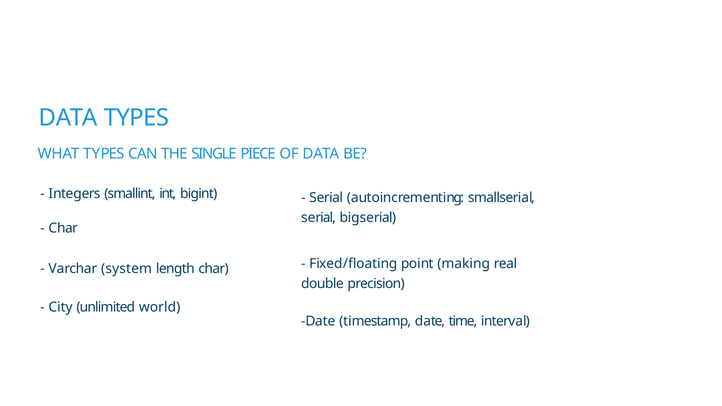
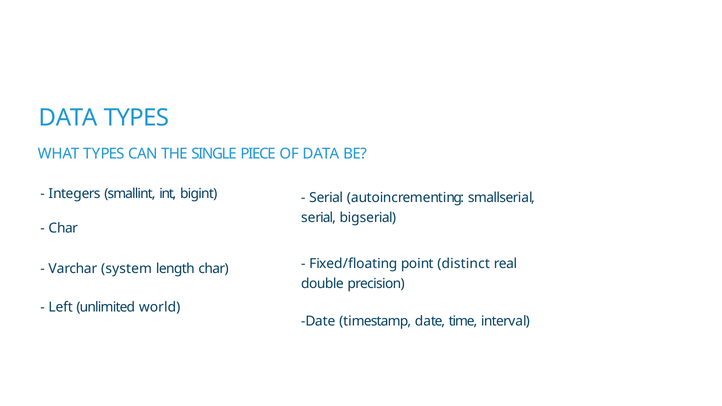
making: making -> distinct (464, 264)
City: City -> Left (61, 307)
